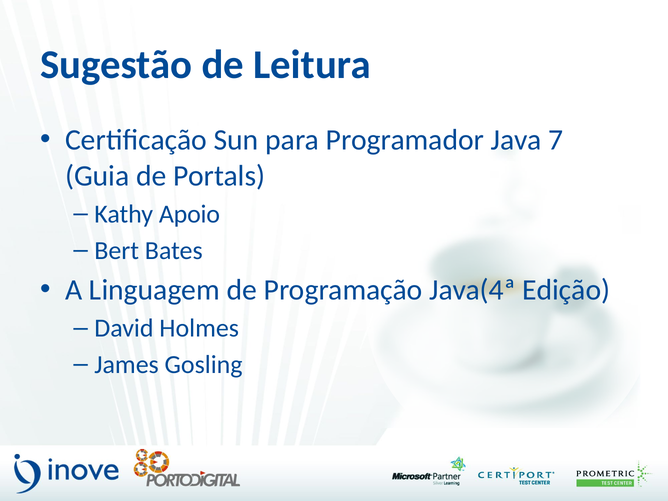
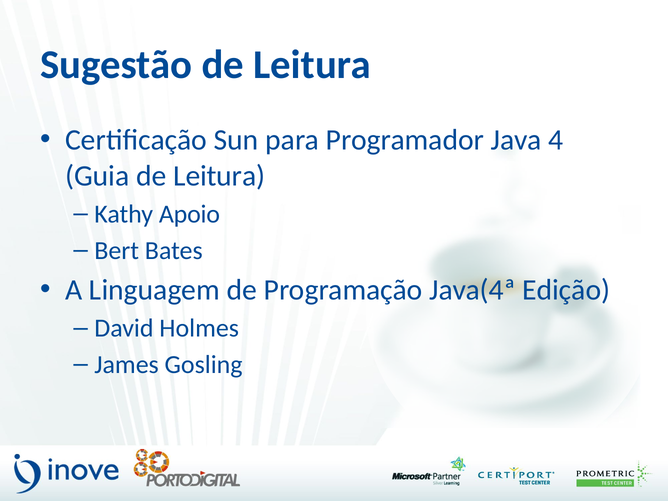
7: 7 -> 4 (556, 140)
Guia de Portals: Portals -> Leitura (219, 176)
